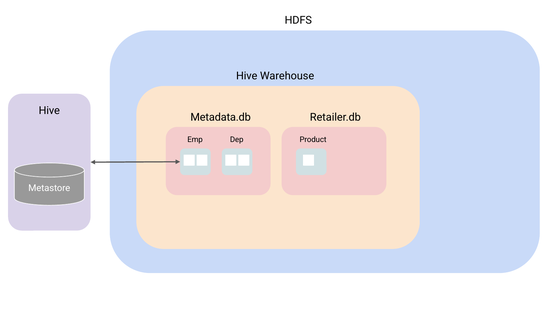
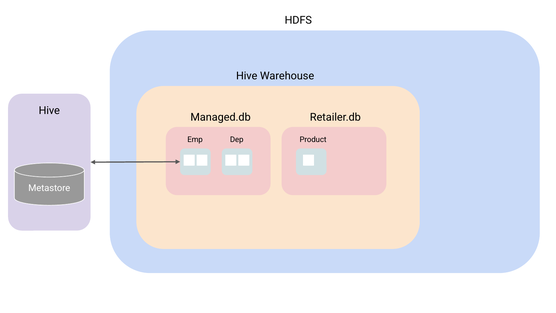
Metadata.db: Metadata.db -> Managed.db (221, 117)
